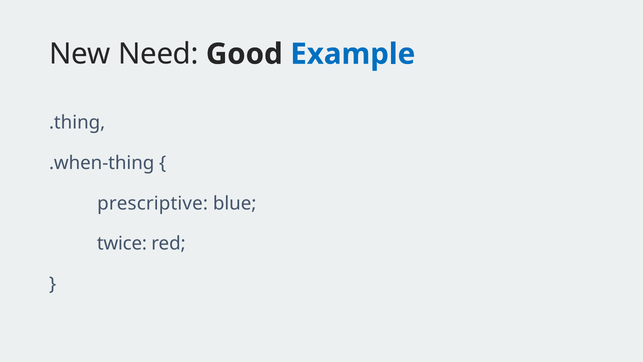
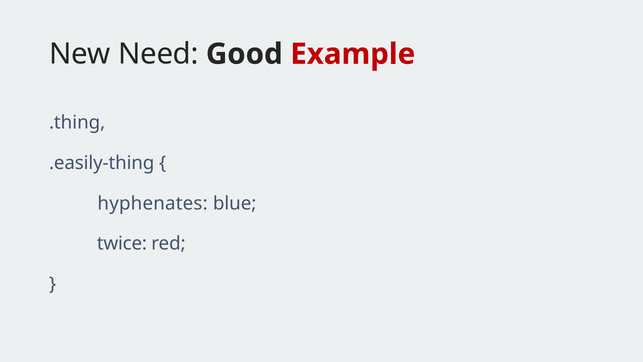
Example colour: blue -> red (353, 54)
.when-thing: .when-thing -> .easily-thing (102, 163)
prescriptive: prescriptive -> hyphenates (153, 203)
